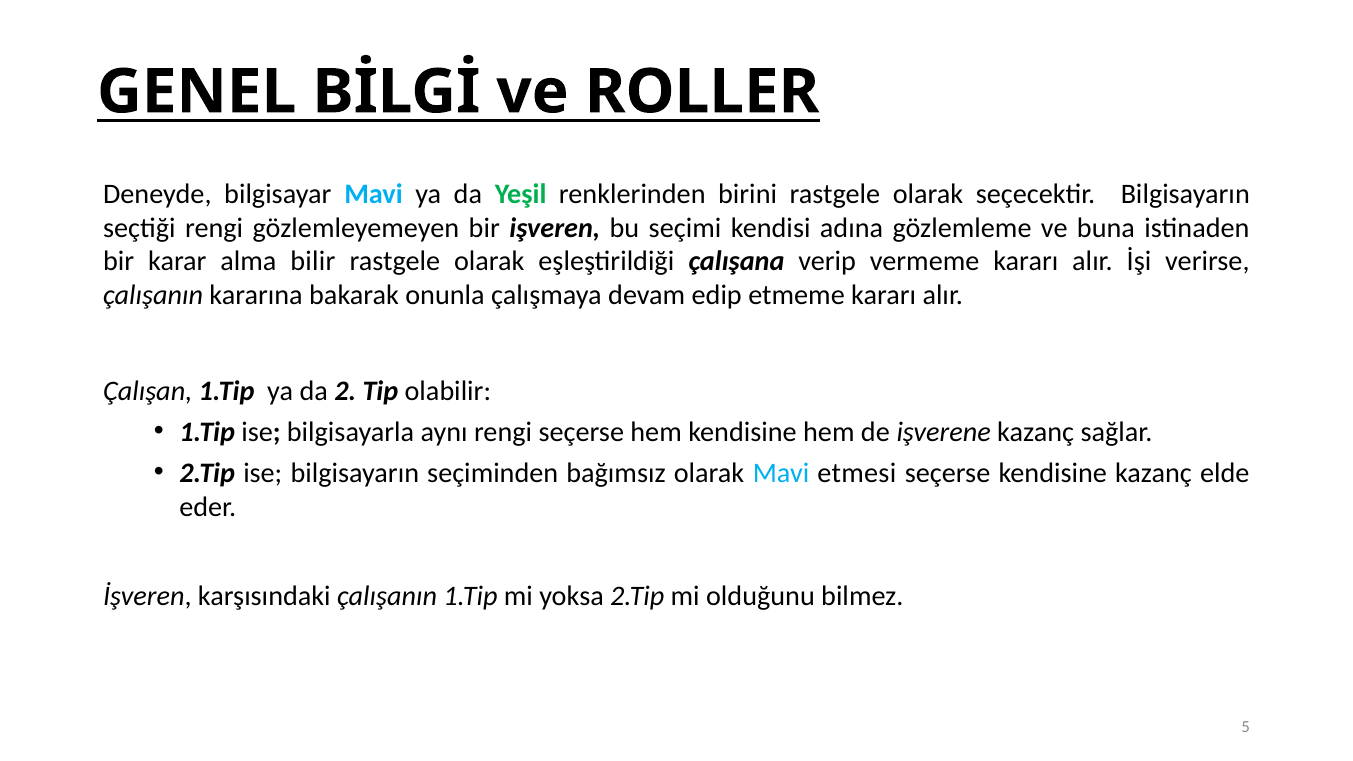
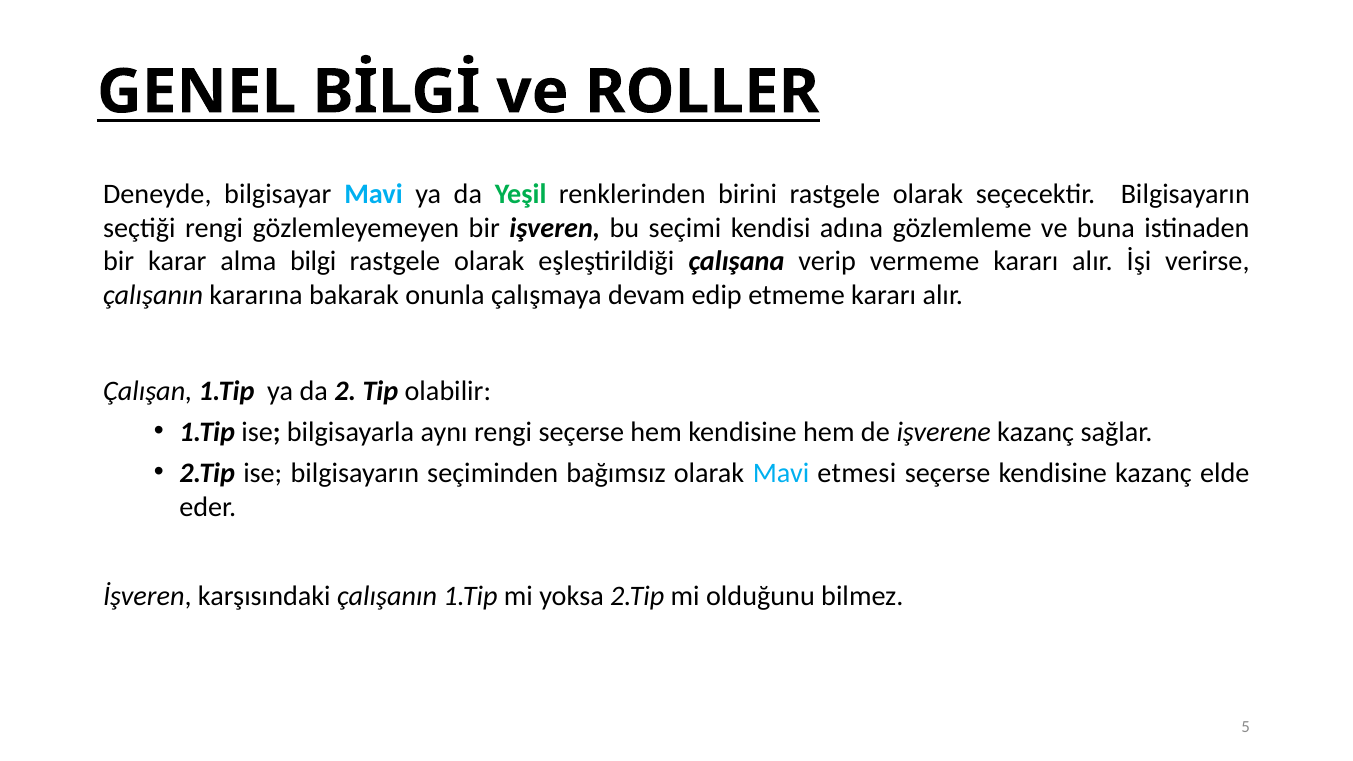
bilir: bilir -> bilgi (313, 262)
